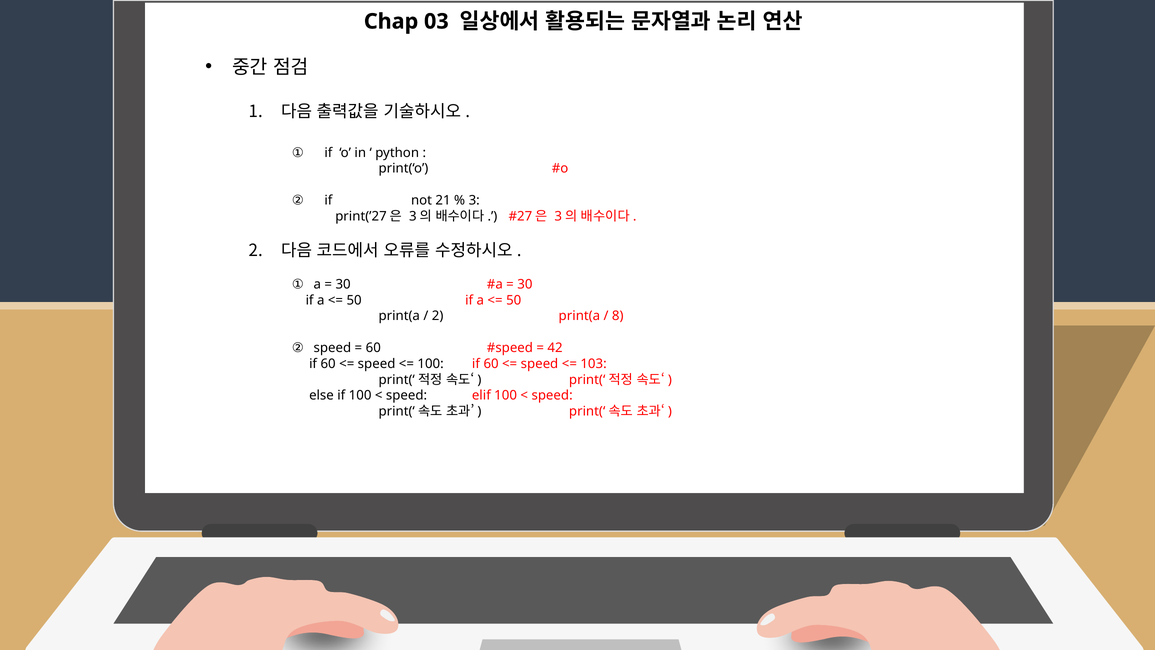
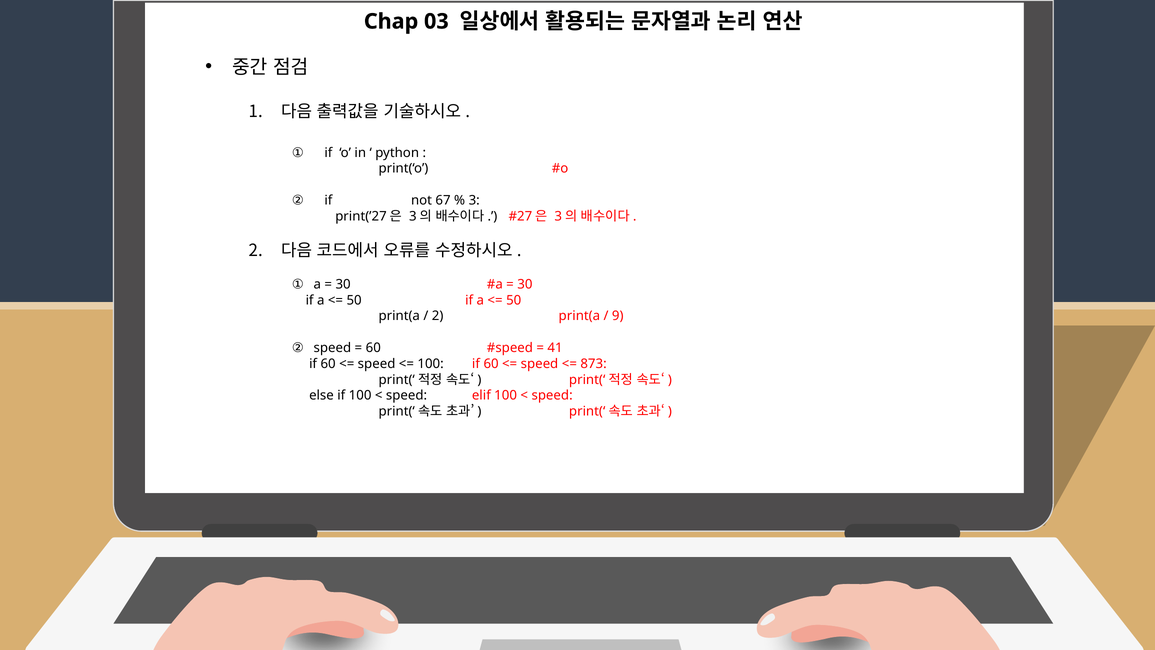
21: 21 -> 67 (443, 200)
8: 8 -> 9 (618, 316)
42: 42 -> 41 (555, 348)
103: 103 -> 873 (594, 364)
